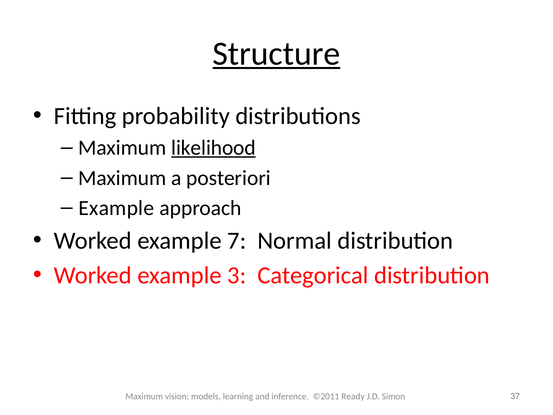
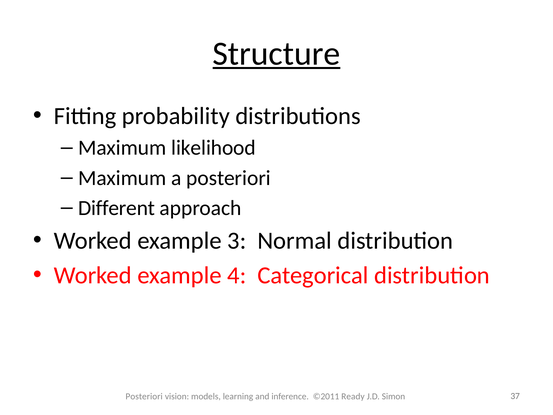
likelihood underline: present -> none (214, 148)
Example: Example -> Different (117, 208)
7: 7 -> 3 (237, 241)
3: 3 -> 4 (237, 275)
Maximum: Maximum -> Posteriori (144, 396)
